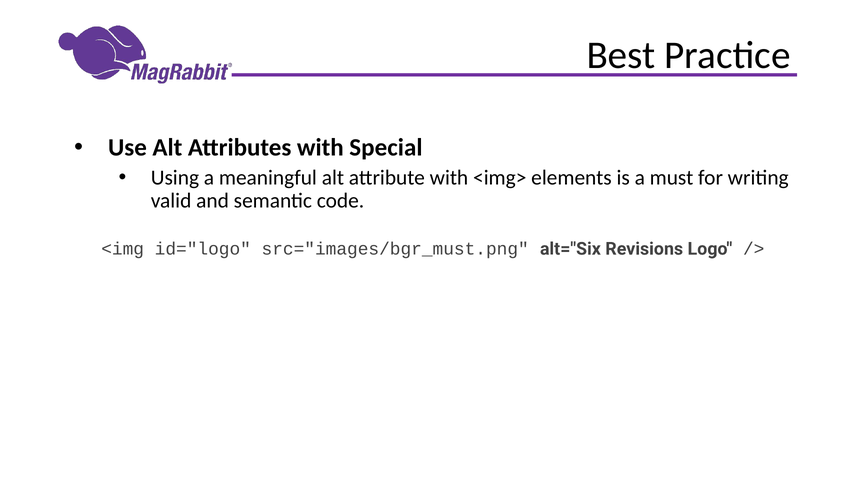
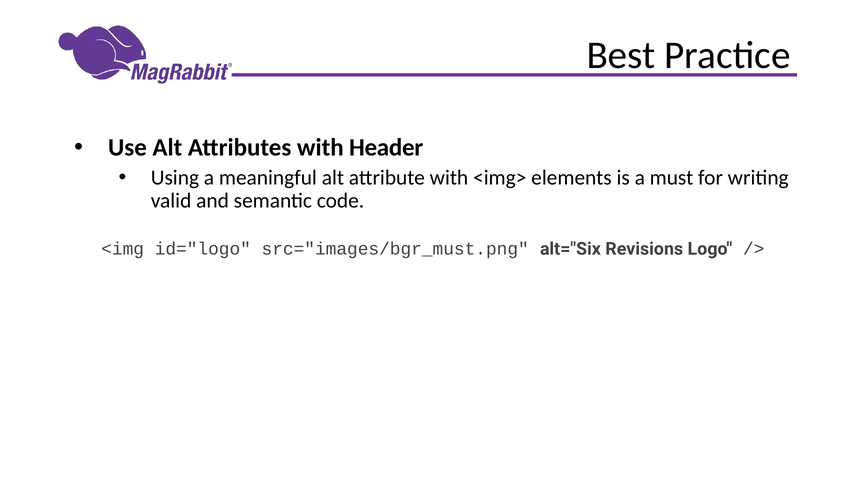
Special: Special -> Header (386, 148)
